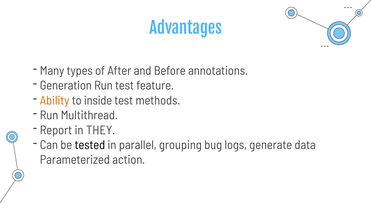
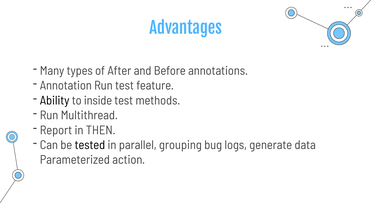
Generation: Generation -> Annotation (66, 85)
Ability colour: orange -> black (55, 100)
THEY: THEY -> THEN (101, 130)
